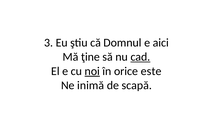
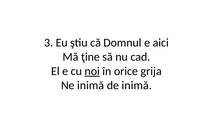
cad underline: present -> none (140, 57)
este: este -> grija (151, 71)
de scapă: scapă -> inimă (137, 85)
